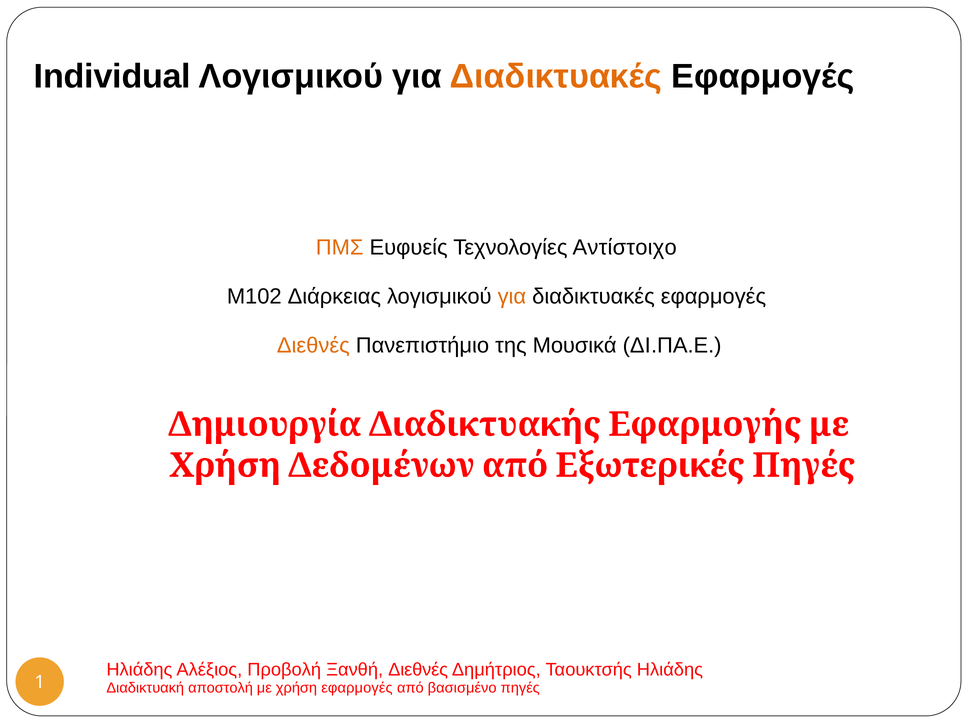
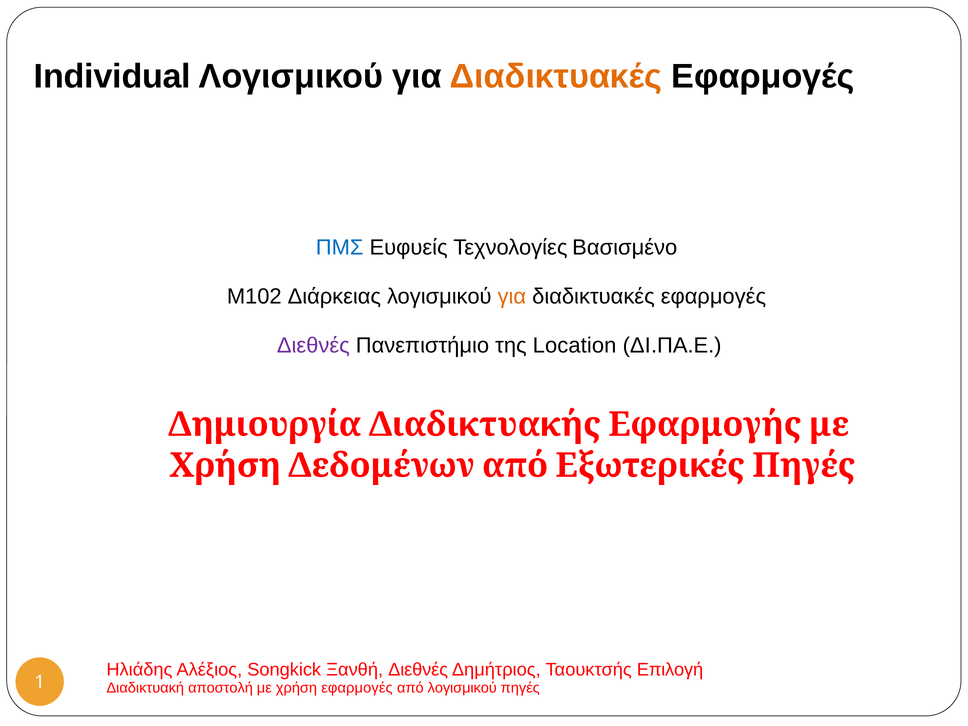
ΠΜΣ colour: orange -> blue (340, 247)
Αντίστοιχο: Αντίστοιχο -> Βασισμένo (625, 247)
Διεθνές colour: orange -> purple (313, 345)
Μουσικά: Μουσικά -> Location (575, 345)
Προβολή: Προβολή -> Songkick (284, 669)
Ταουκτσής Ηλιάδης: Ηλιάδης -> Επιλογή (670, 669)
από βασισμένo: βασισμένo -> λογισμικού (462, 688)
